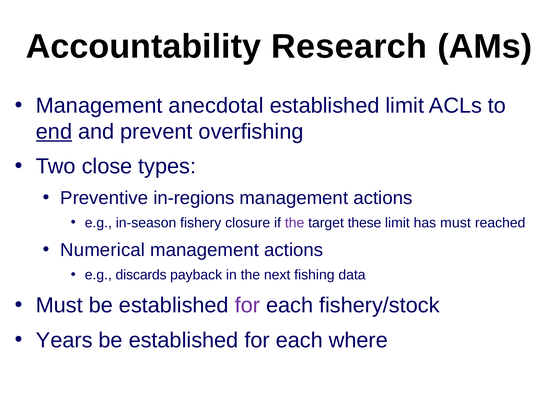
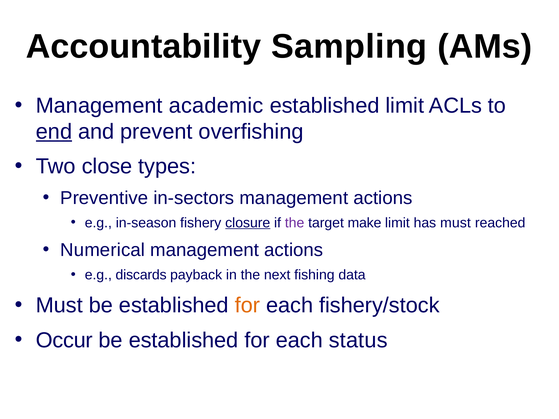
Research: Research -> Sampling (349, 47)
anecdotal: anecdotal -> academic (216, 106)
in-regions: in-regions -> in-sectors (194, 198)
closure underline: none -> present (248, 223)
these: these -> make (364, 223)
for colour: purple -> orange (247, 306)
Years: Years -> Occur (64, 340)
where: where -> status (358, 340)
